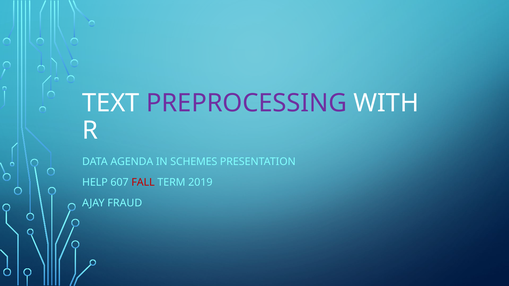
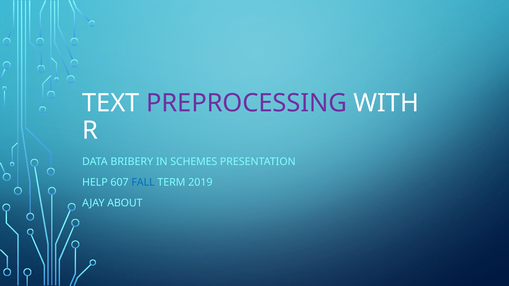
AGENDA: AGENDA -> BRIBERY (132, 162)
FALL colour: red -> blue (143, 183)
FRAUD: FRAUD -> ABOUT (125, 203)
